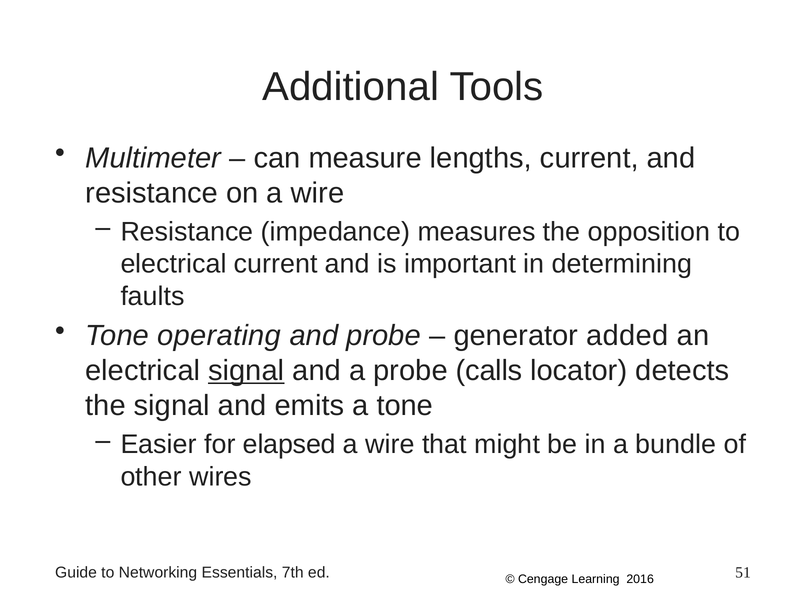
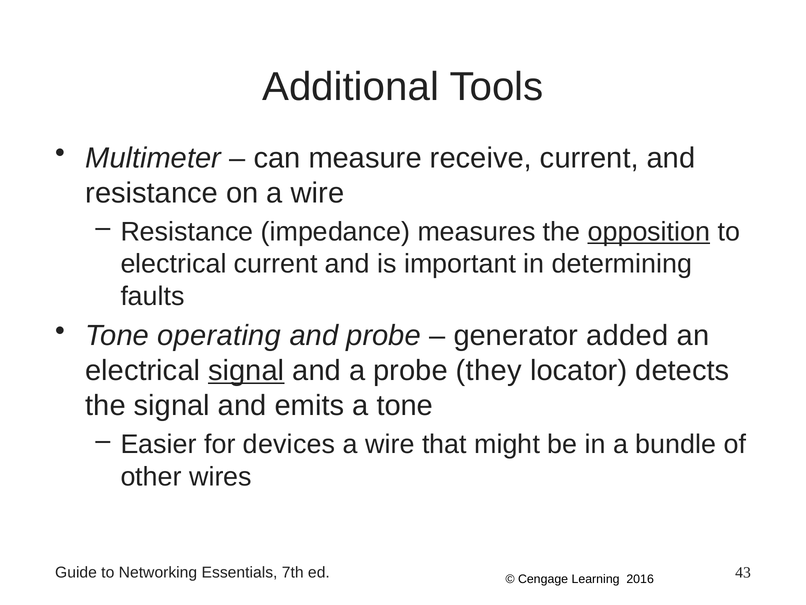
lengths: lengths -> receive (481, 158)
opposition underline: none -> present (649, 232)
calls: calls -> they (489, 370)
elapsed: elapsed -> devices (289, 444)
51: 51 -> 43 (743, 572)
